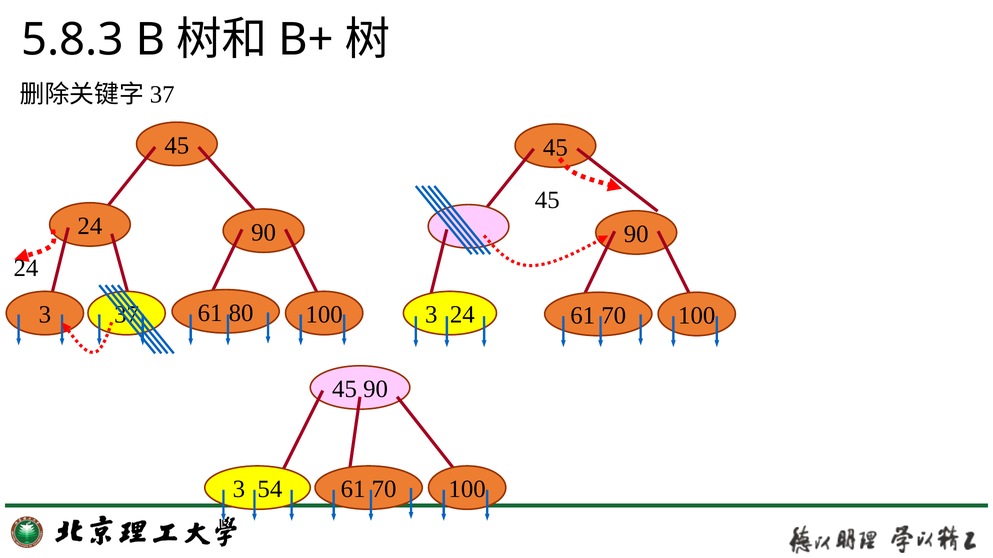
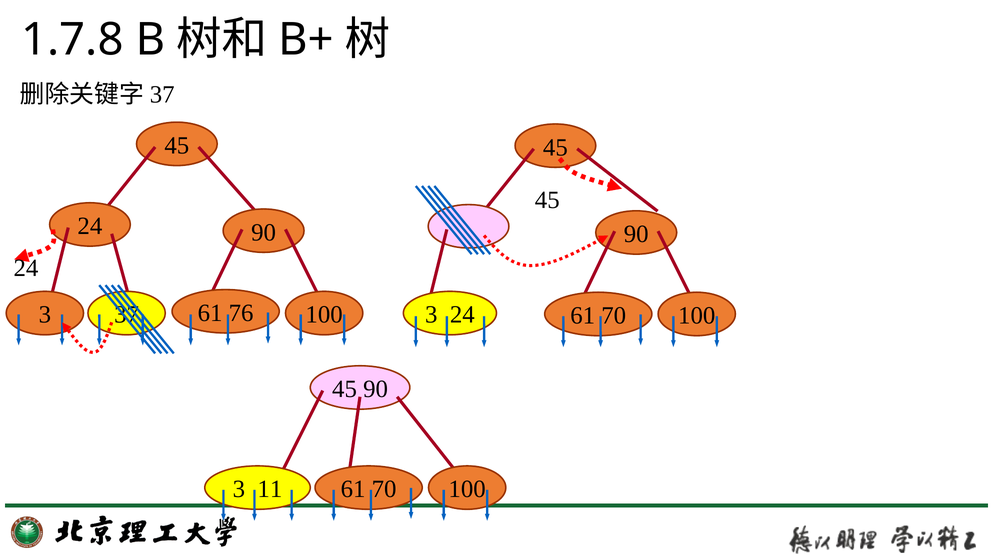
5.8.3: 5.8.3 -> 1.7.8 (72, 40)
80: 80 -> 76 (241, 313)
54: 54 -> 11 (270, 490)
